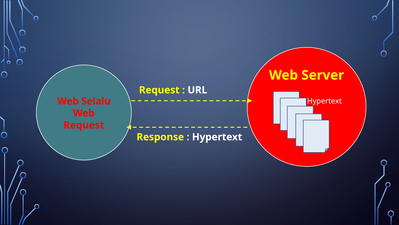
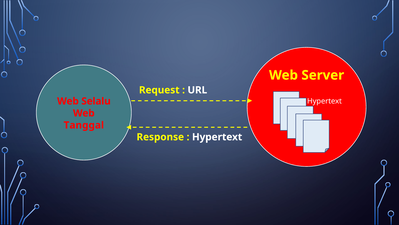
Request: Request -> Tanggal (84, 125)
